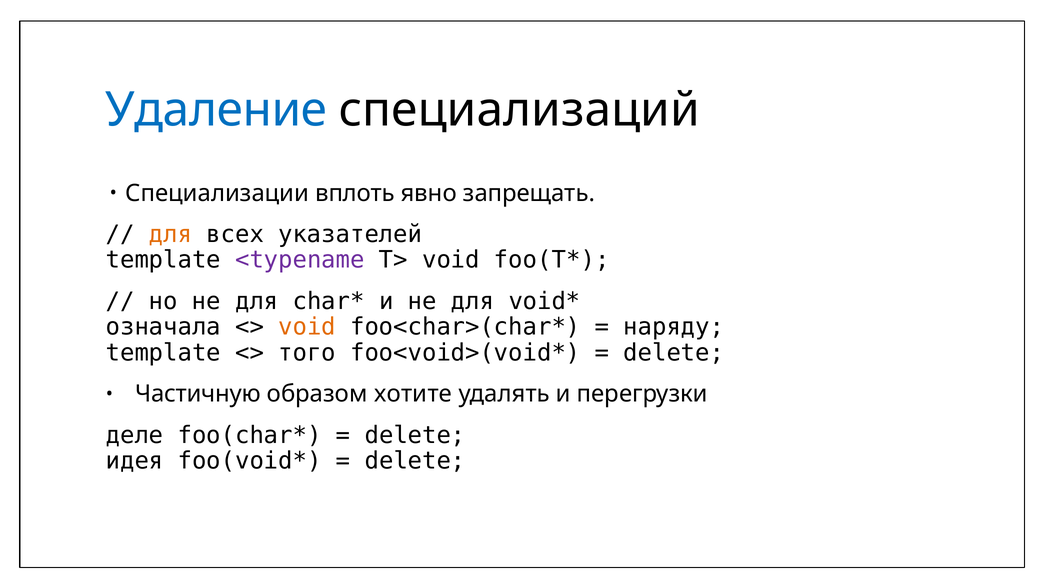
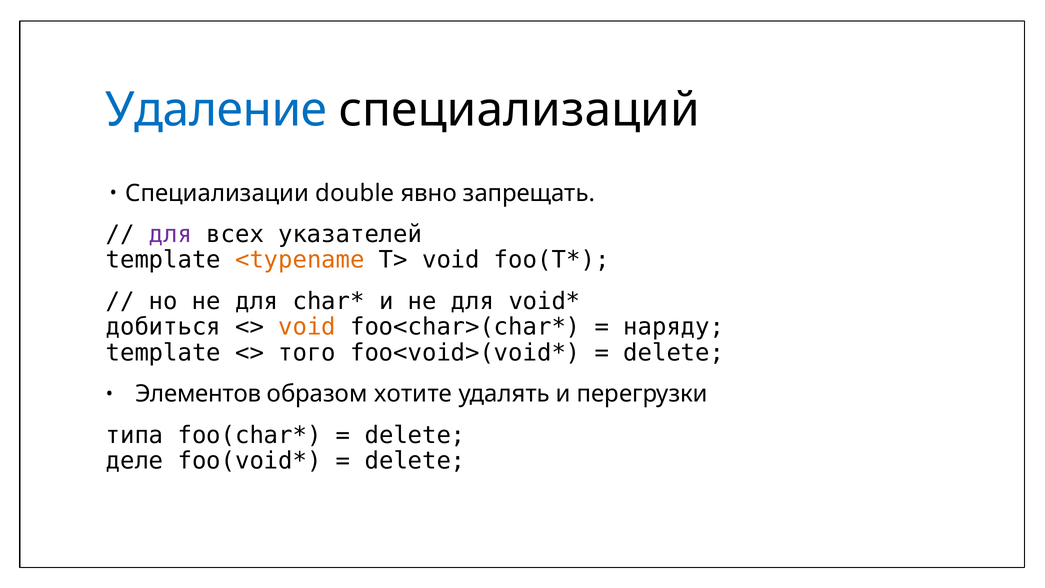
вплоть: вплоть -> double (355, 193)
для colour: orange -> purple (170, 234)
<typename colour: purple -> orange (300, 260)
означала: означала -> добиться (163, 327)
Частичную: Частичную -> Элементов (198, 394)
деле: деле -> типа (135, 435)
идея: идея -> деле (135, 461)
